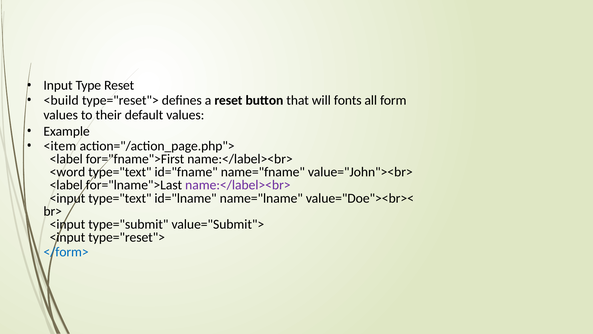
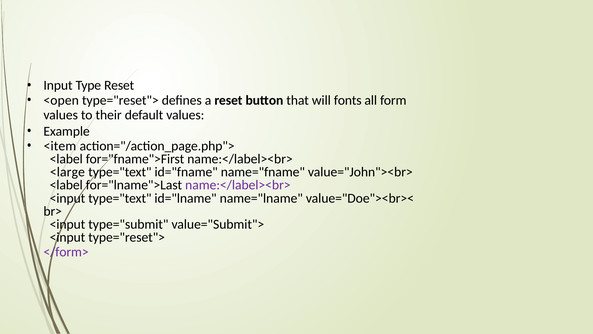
<build: <build -> <open (61, 100)
<word: <word -> <large (67, 172)
</form> colour: blue -> purple (66, 252)
